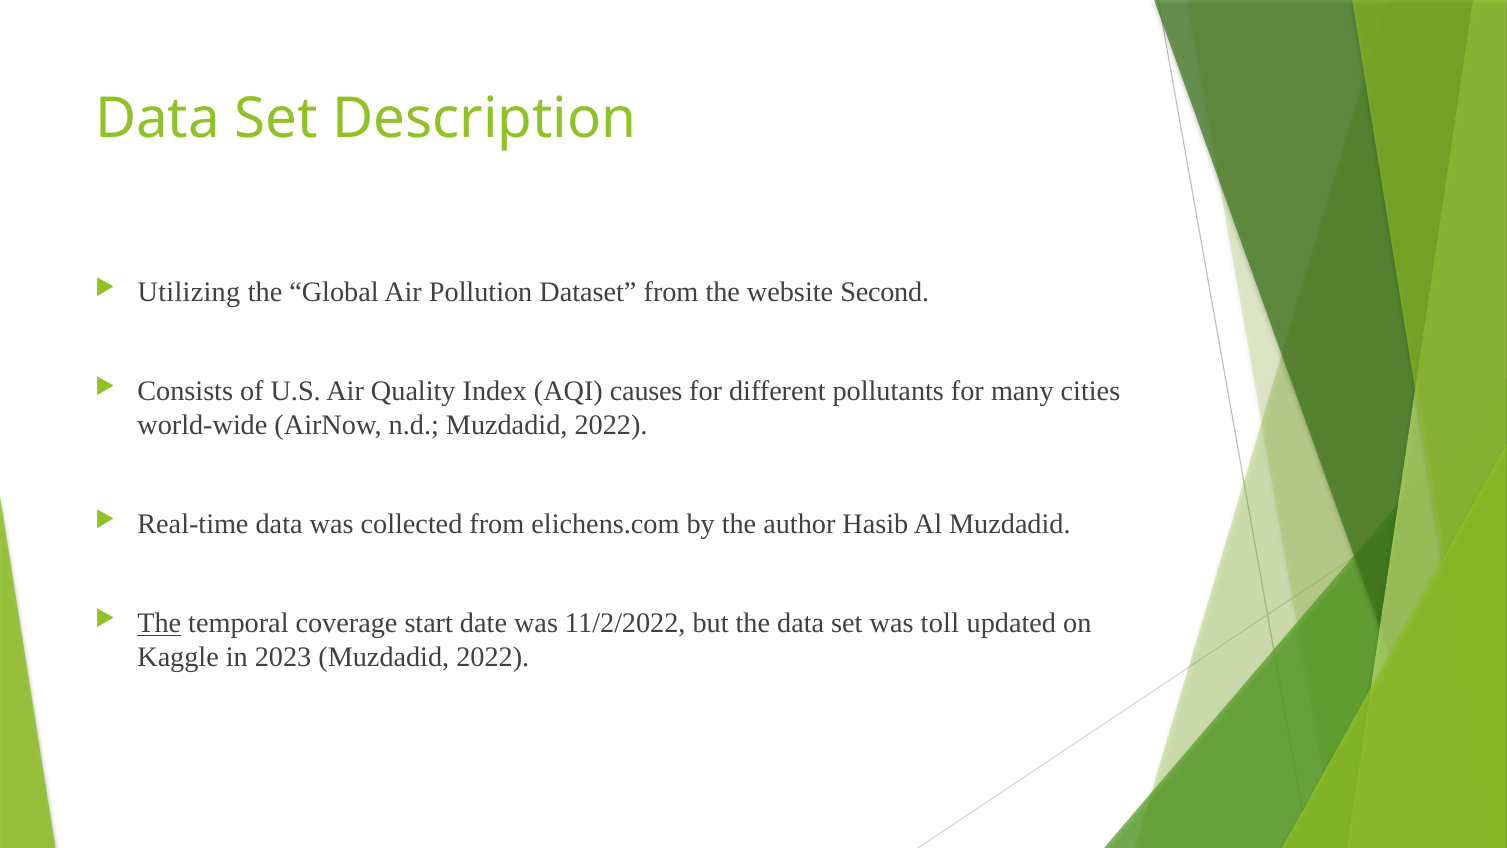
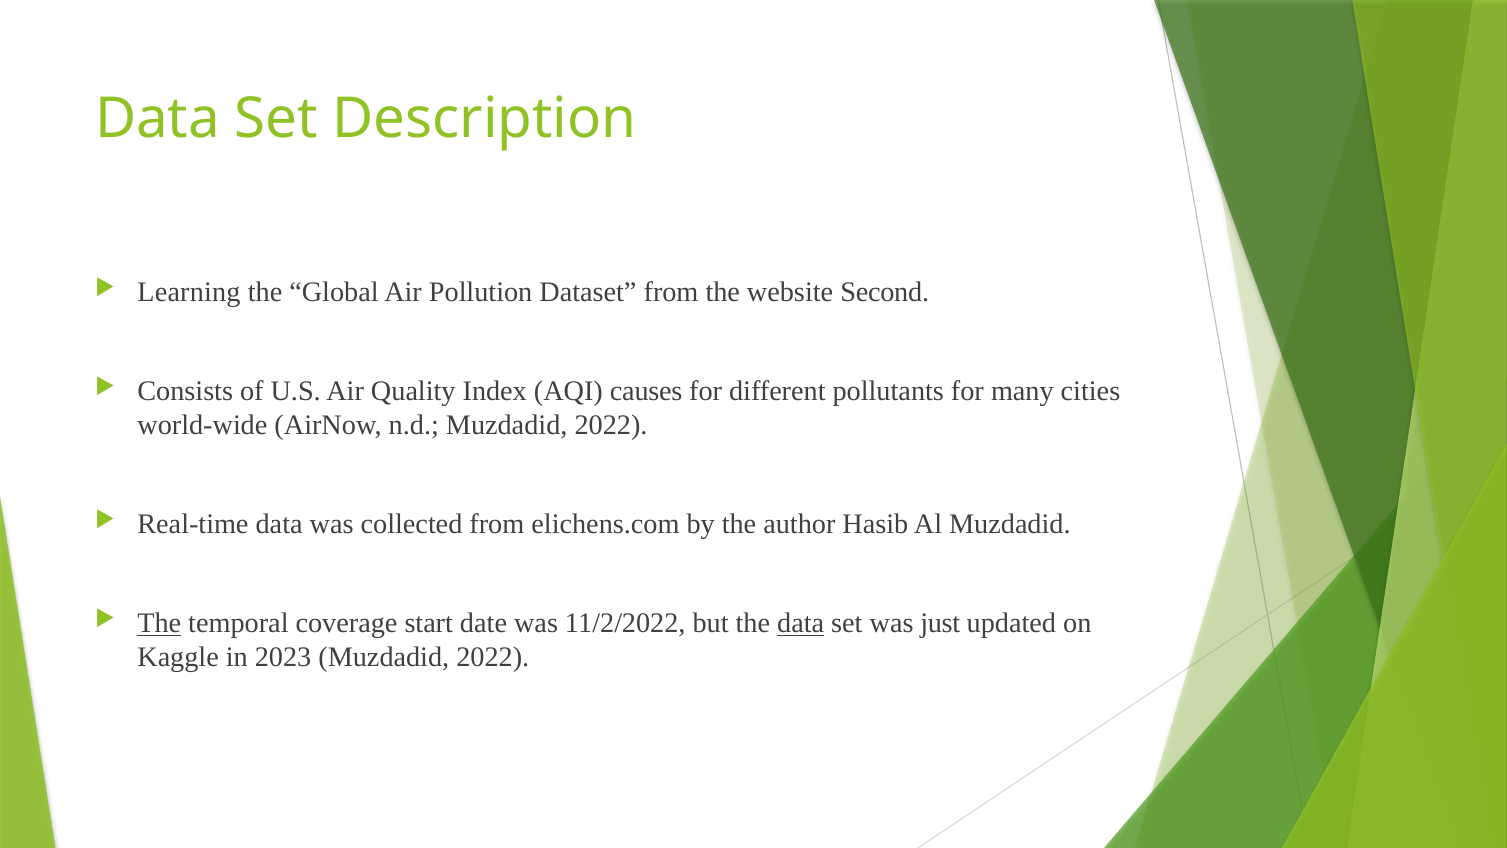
Utilizing: Utilizing -> Learning (189, 292)
data underline: none -> present (801, 623)
toll: toll -> just (940, 623)
